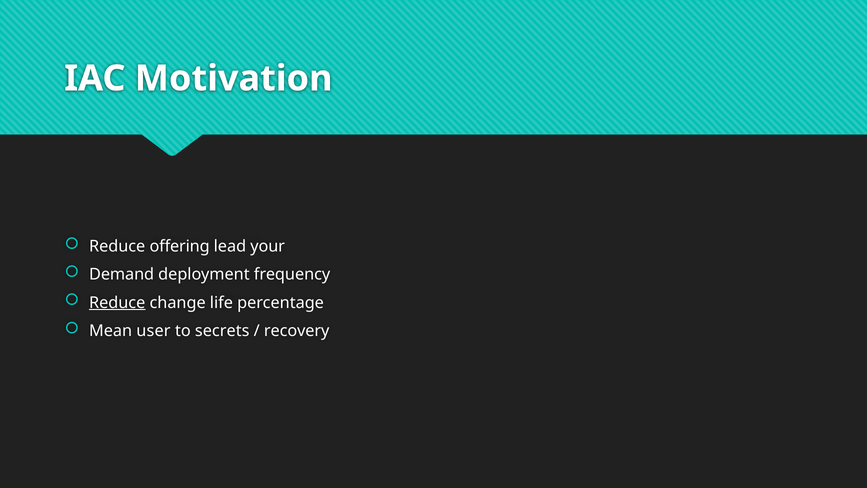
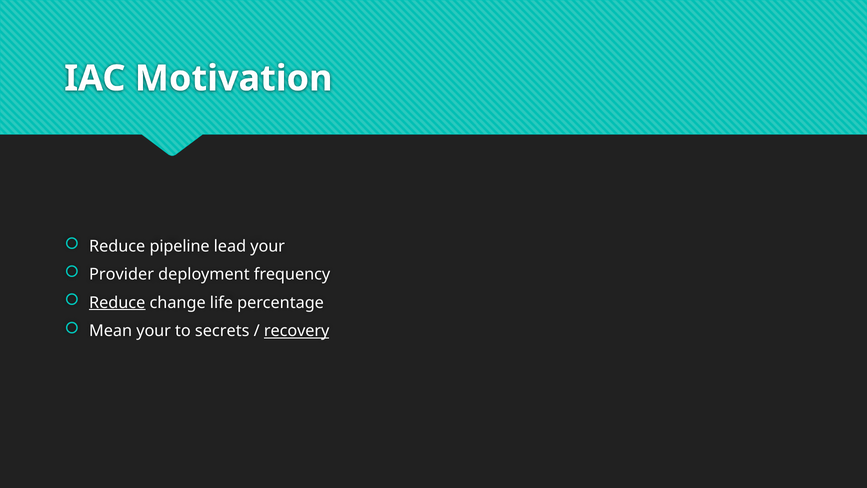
offering: offering -> pipeline (180, 246)
Demand: Demand -> Provider (122, 274)
Mean user: user -> your (154, 331)
recovery underline: none -> present (297, 331)
